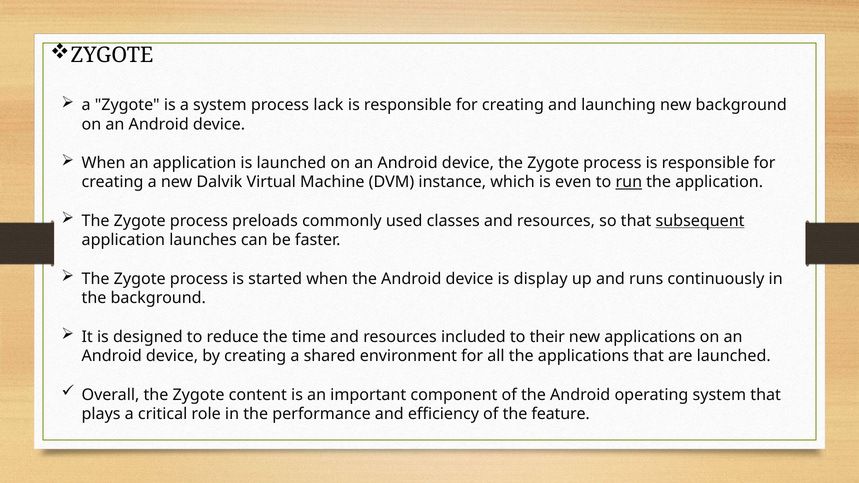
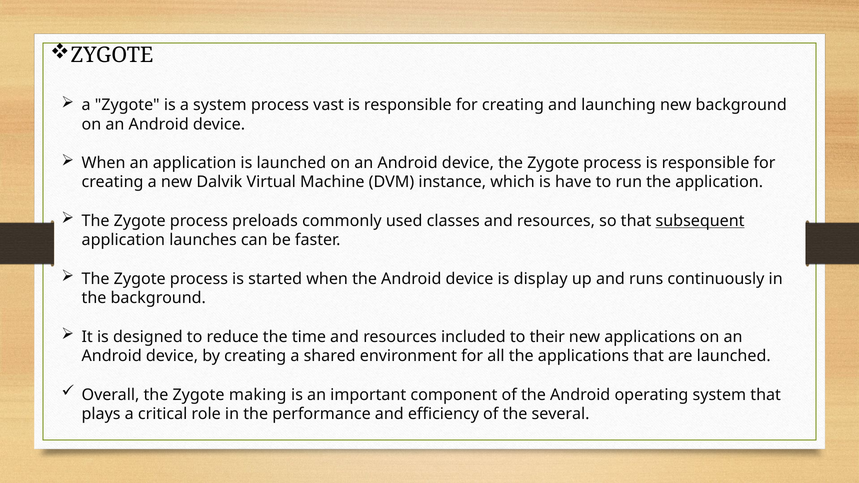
lack: lack -> vast (329, 105)
even: even -> have (573, 182)
run underline: present -> none (629, 182)
content: content -> making (258, 395)
feature: feature -> several (561, 414)
